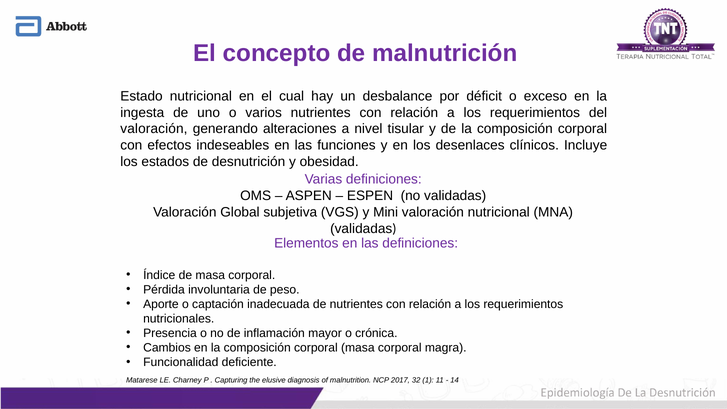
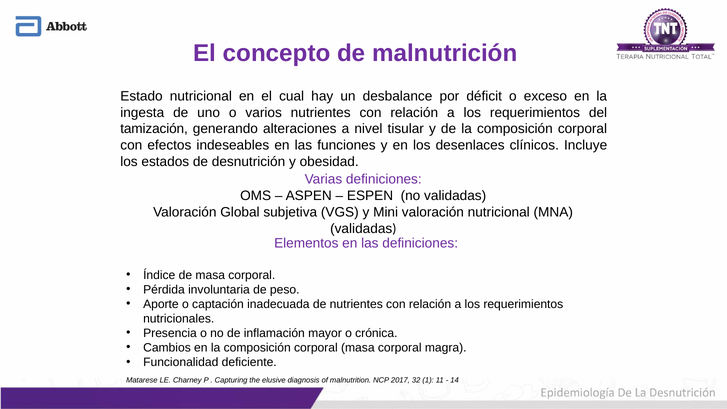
valoración: valoración -> tamización (154, 129)
